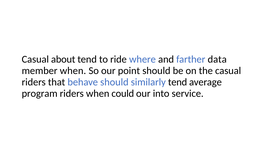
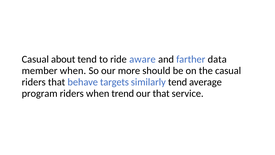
where: where -> aware (142, 59)
point: point -> more (129, 71)
behave should: should -> targets (114, 82)
could: could -> trend (123, 93)
our into: into -> that (161, 93)
